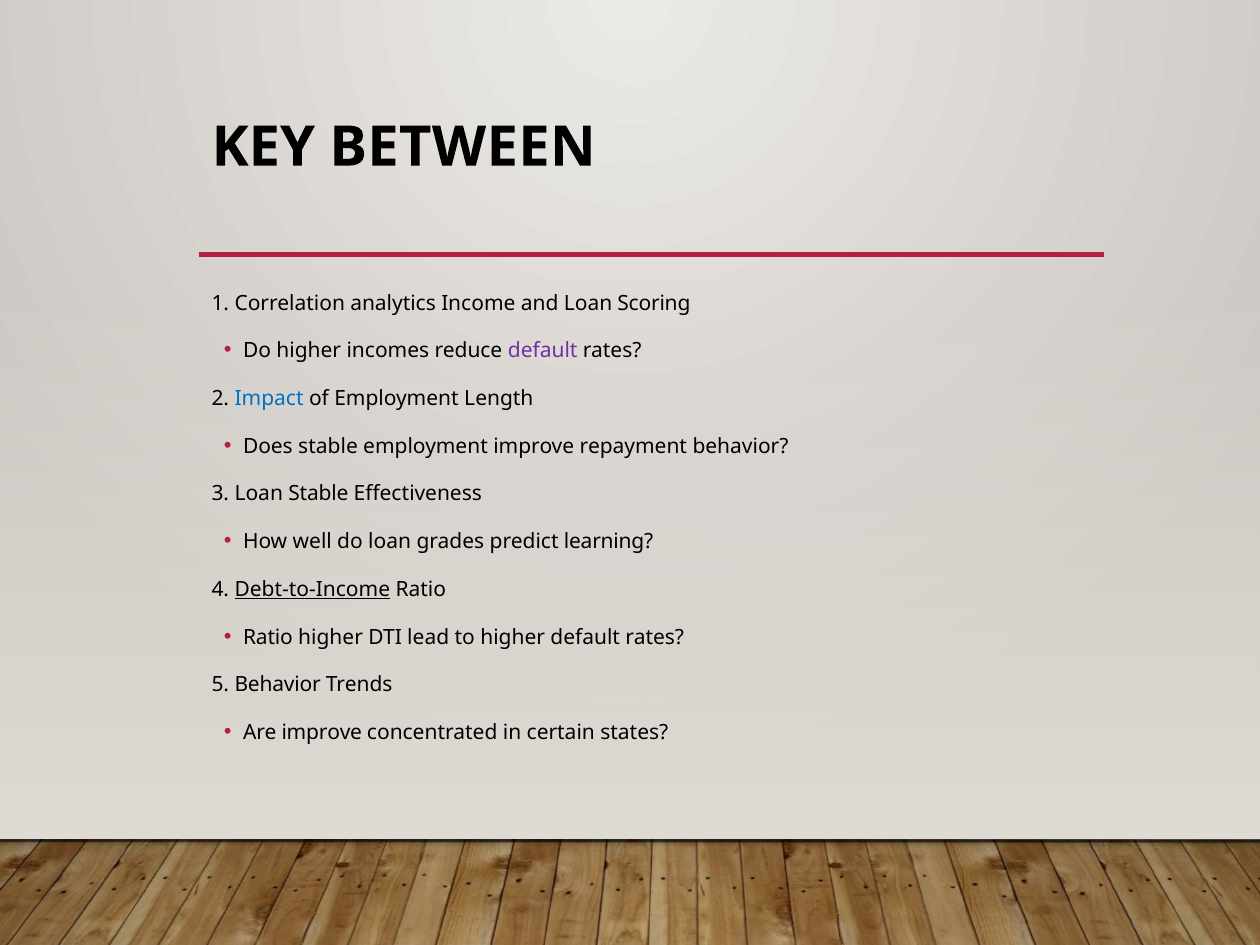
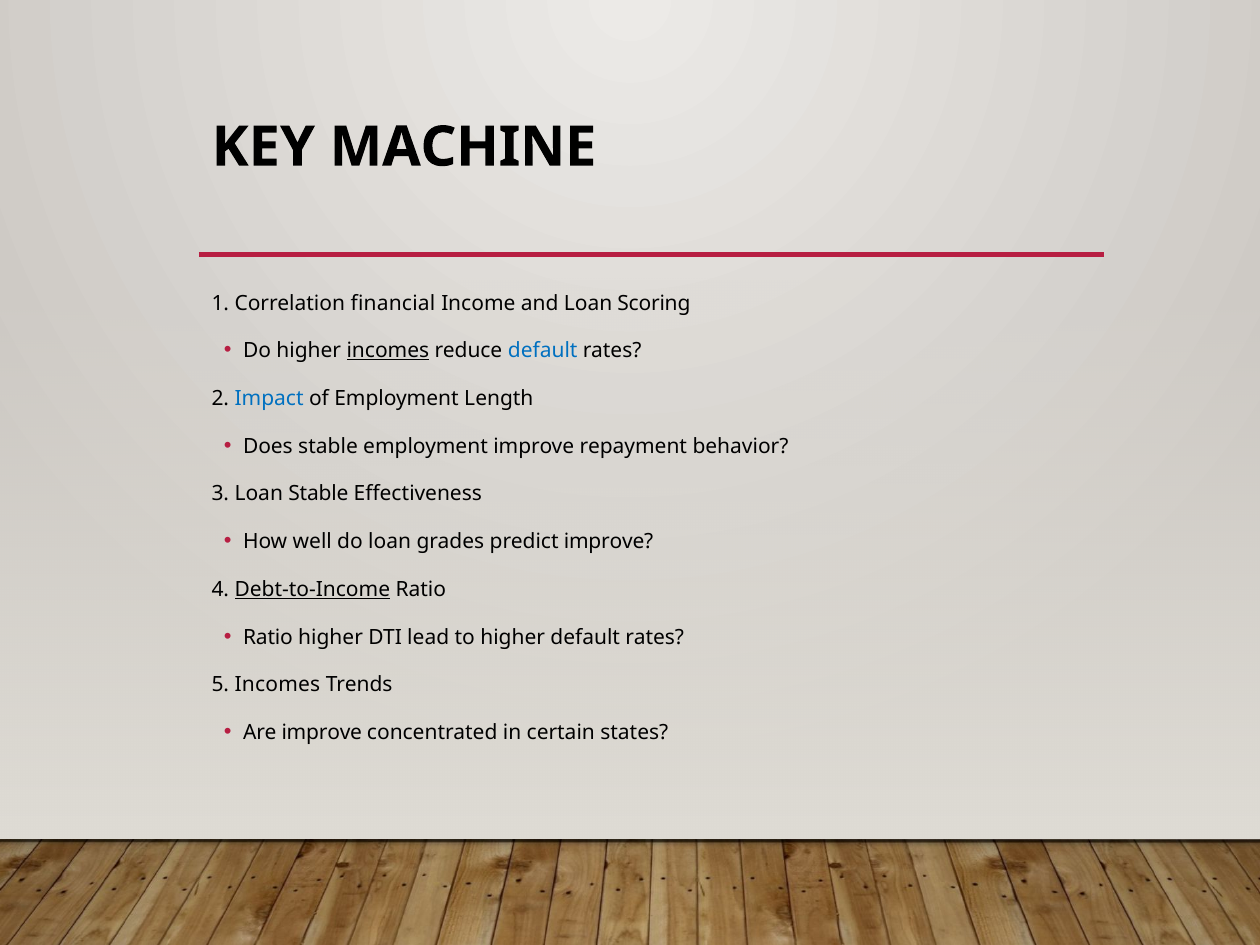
BETWEEN: BETWEEN -> MACHINE (463, 147)
analytics: analytics -> financial (393, 303)
incomes underline: none -> present (388, 351)
default colour: purple -> blue (543, 351)
predict learning: learning -> improve (609, 542)
5 Behavior: Behavior -> Incomes (277, 685)
